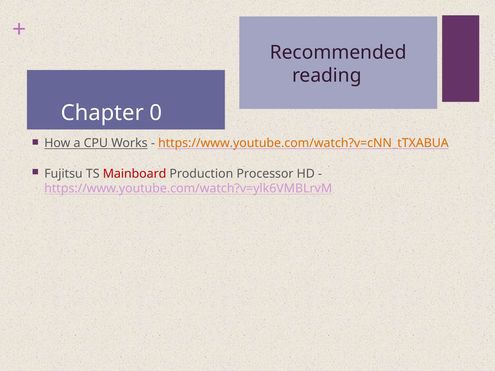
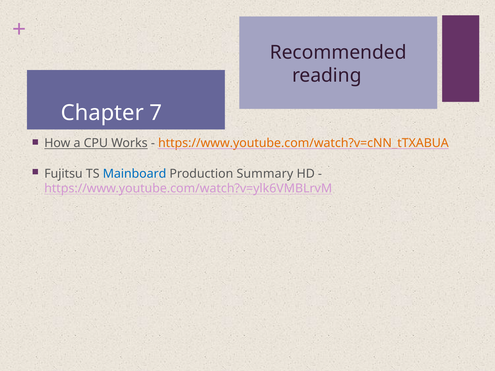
0: 0 -> 7 (156, 113)
Mainboard colour: red -> blue (135, 174)
Processor: Processor -> Summary (265, 174)
